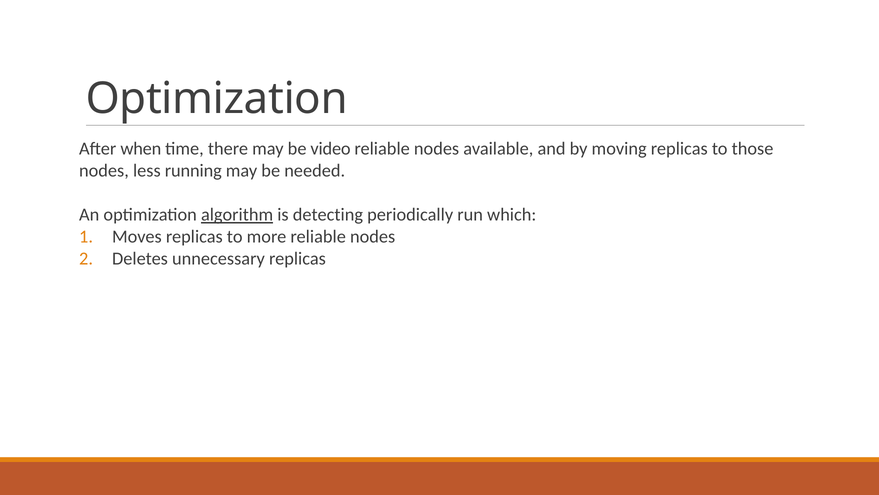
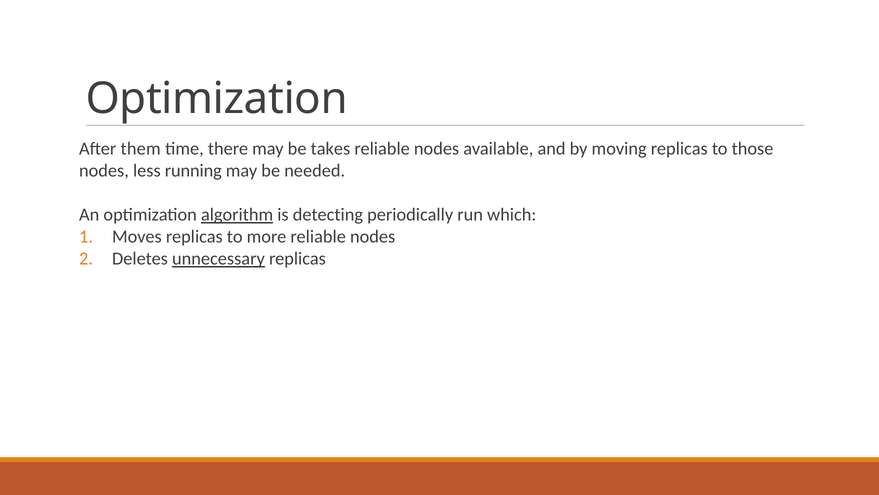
when: when -> them (141, 149)
video: video -> takes (330, 149)
unnecessary underline: none -> present (218, 259)
